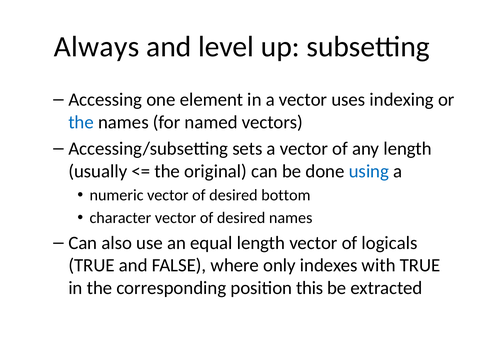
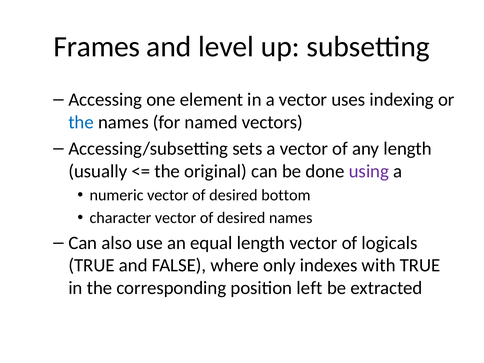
Always: Always -> Frames (97, 47)
using colour: blue -> purple (369, 171)
this: this -> left (310, 288)
